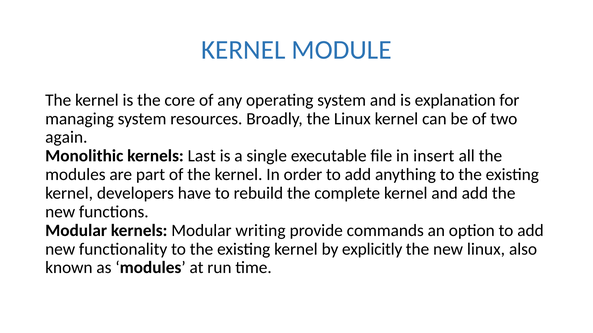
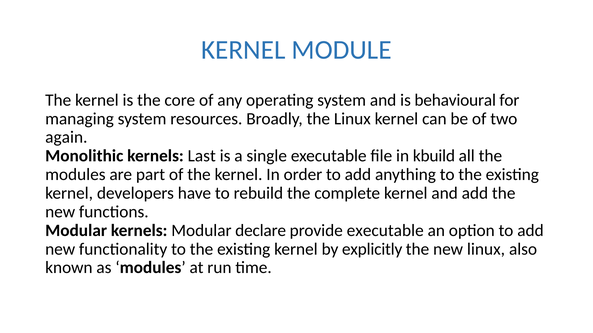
explanation: explanation -> behavioural (455, 100)
insert: insert -> kbuild (434, 156)
writing: writing -> declare (261, 231)
provide commands: commands -> executable (385, 231)
